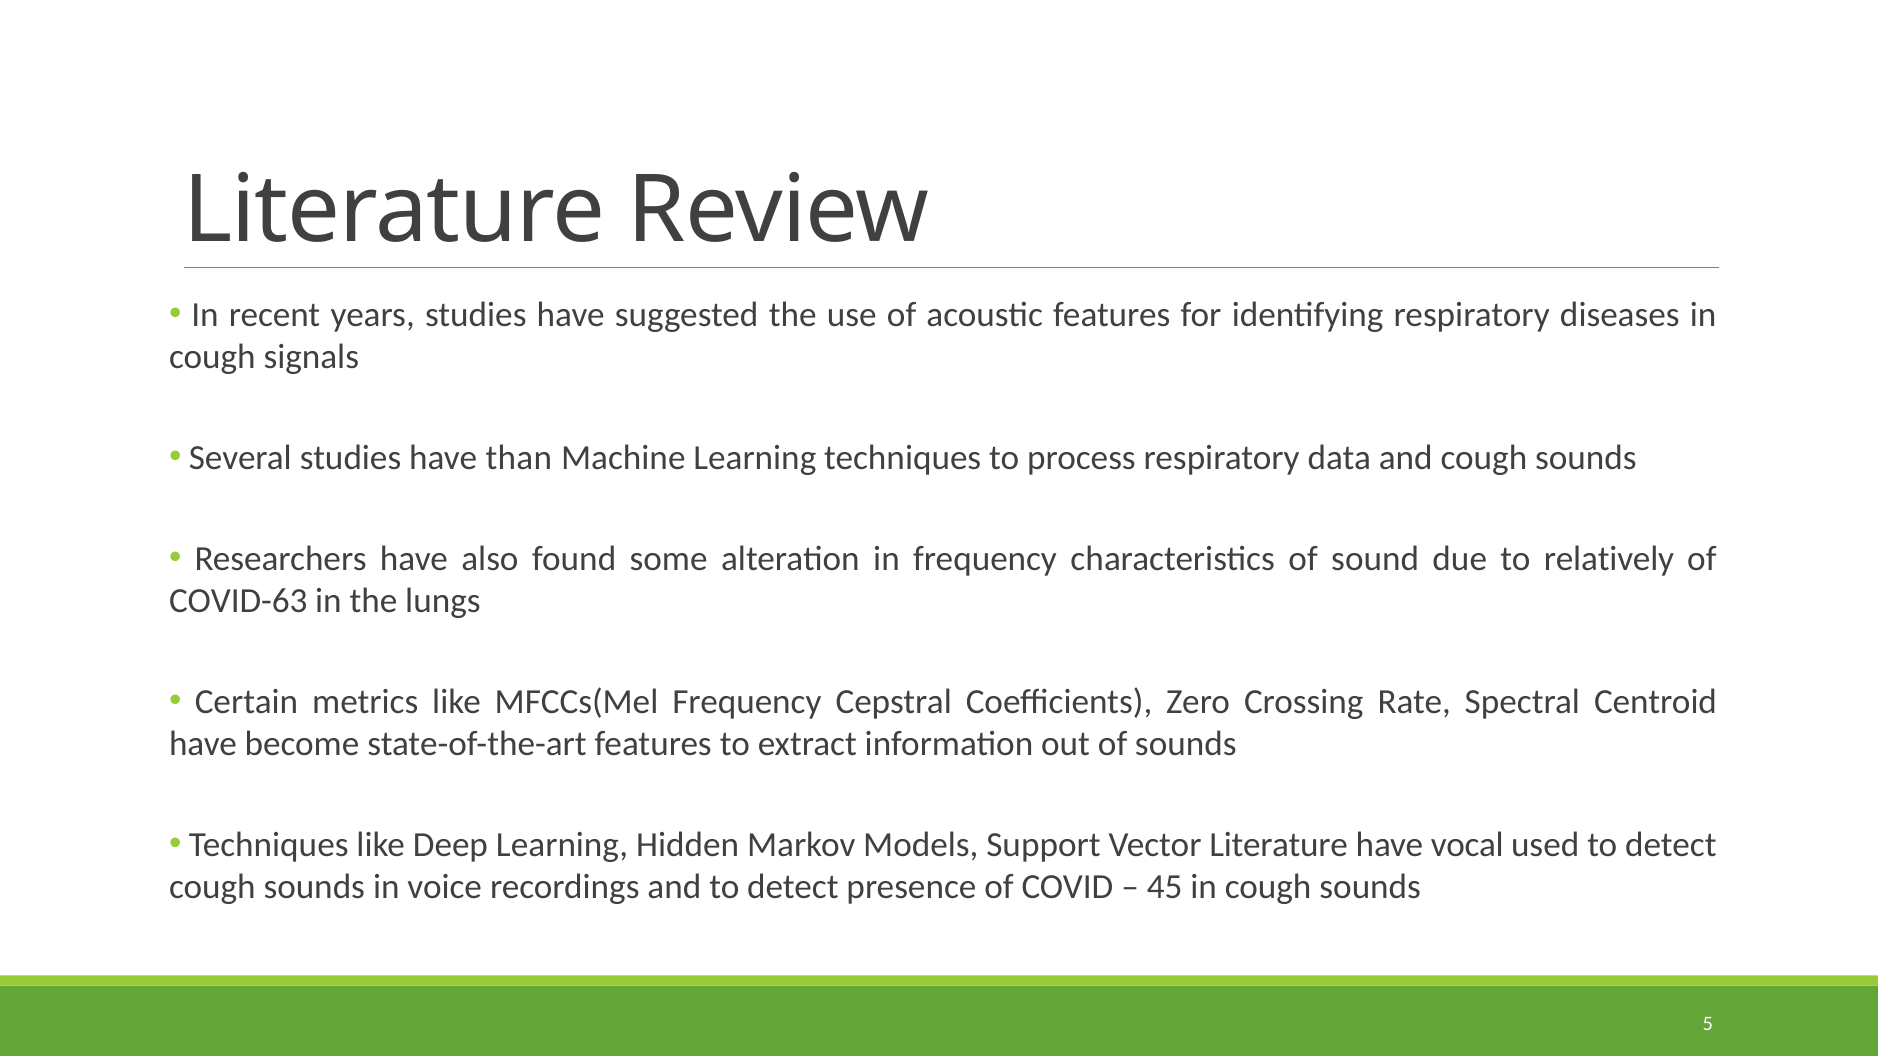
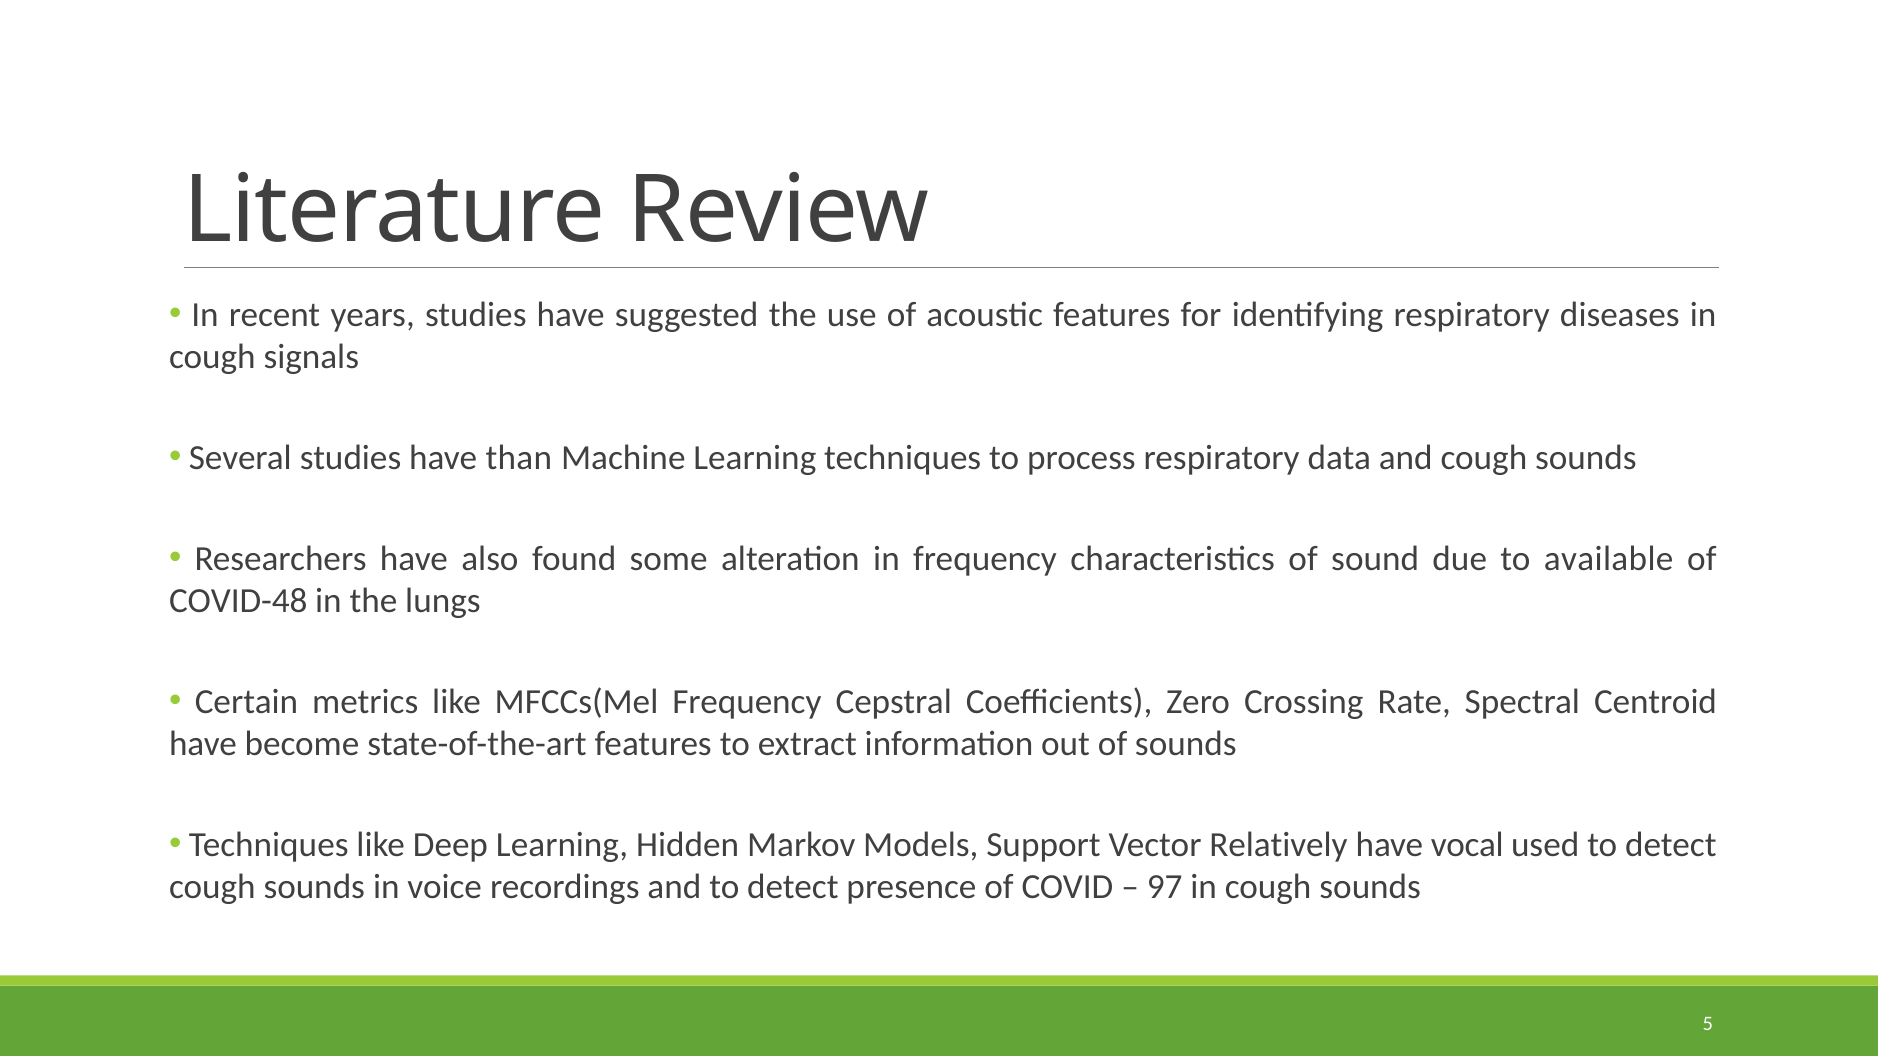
relatively: relatively -> available (1609, 559)
COVID-63: COVID-63 -> COVID-48 (238, 601)
Vector Literature: Literature -> Relatively (1278, 845)
45: 45 -> 97 (1165, 888)
